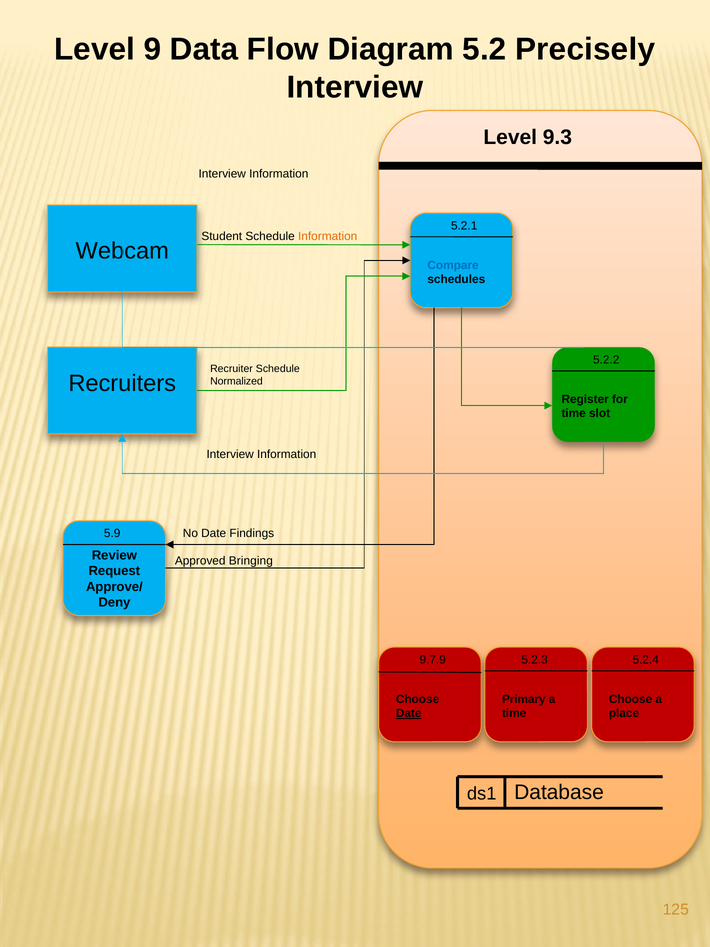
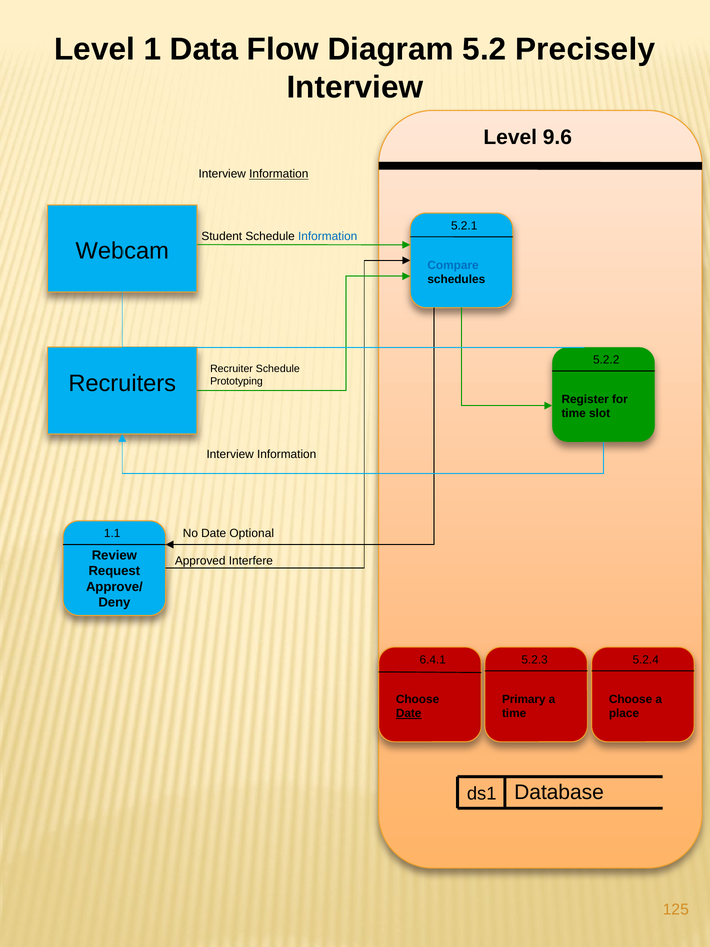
9: 9 -> 1 (152, 49)
9.3: 9.3 -> 9.6 (557, 137)
Information underline: none -> present (279, 174)
Information colour: orange -> blue (328, 236)
Normalized: Normalized -> Prototyping (236, 381)
5.9: 5.9 -> 1.1 (112, 533)
Findings: Findings -> Optional (252, 533)
Bringing: Bringing -> Interfere (251, 561)
9.7.9: 9.7.9 -> 6.4.1 (433, 659)
